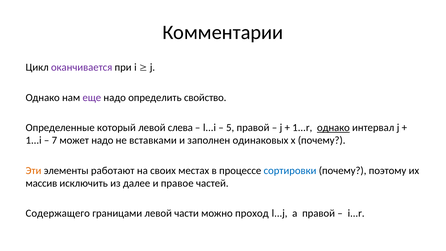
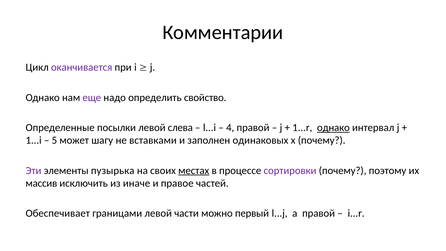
который: который -> посылки (116, 128)
5: 5 -> 4 (230, 128)
7: 7 -> 5 (54, 140)
может надо: надо -> шагу (102, 140)
Эти colour: orange -> purple (34, 170)
работают: работают -> пузырька (113, 170)
местах underline: none -> present (194, 170)
сортировки colour: blue -> purple (290, 170)
далее: далее -> иначе (137, 183)
Содержащего: Содержащего -> Обеспечивает (58, 213)
проход: проход -> первый (252, 213)
